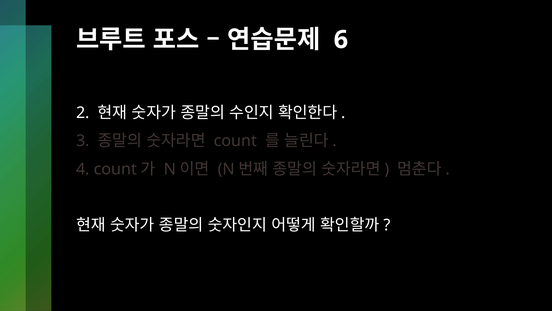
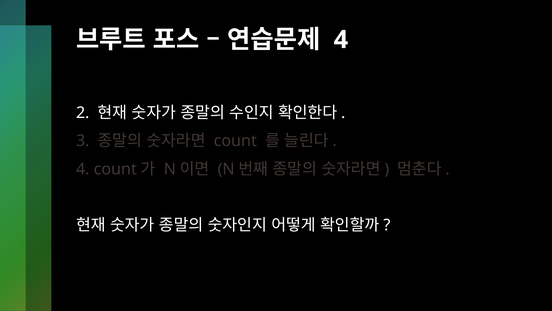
6: 6 -> 4 (341, 40)
